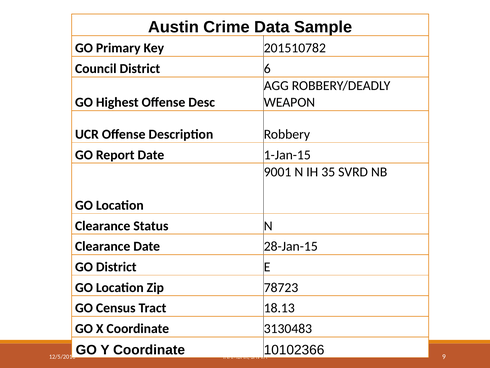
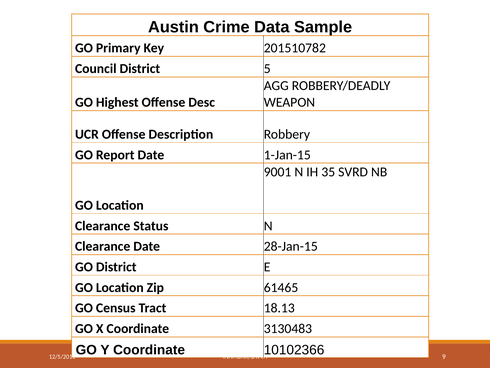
6: 6 -> 5 (267, 69)
78723: 78723 -> 61465 (281, 287)
